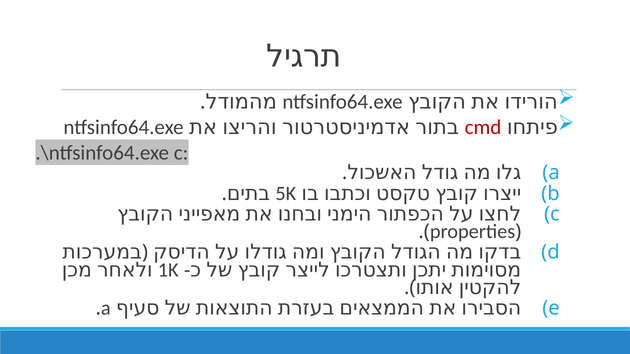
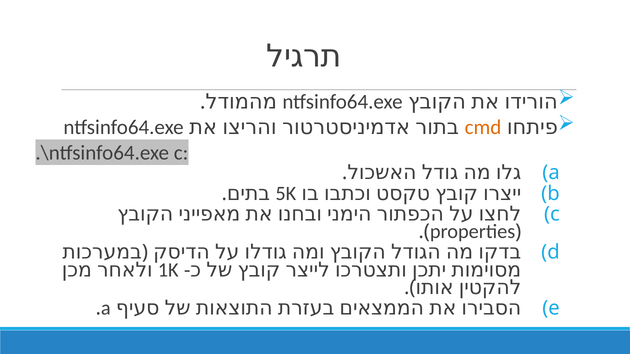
cmd colour: red -> orange (483, 127)
